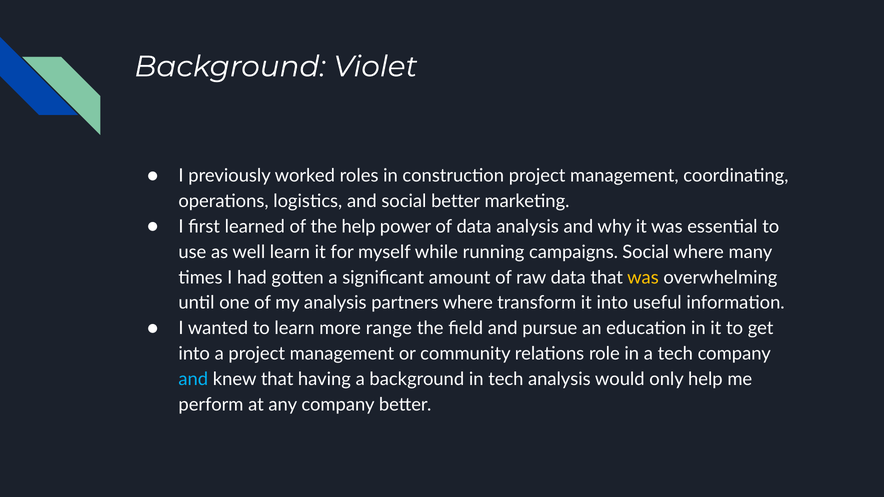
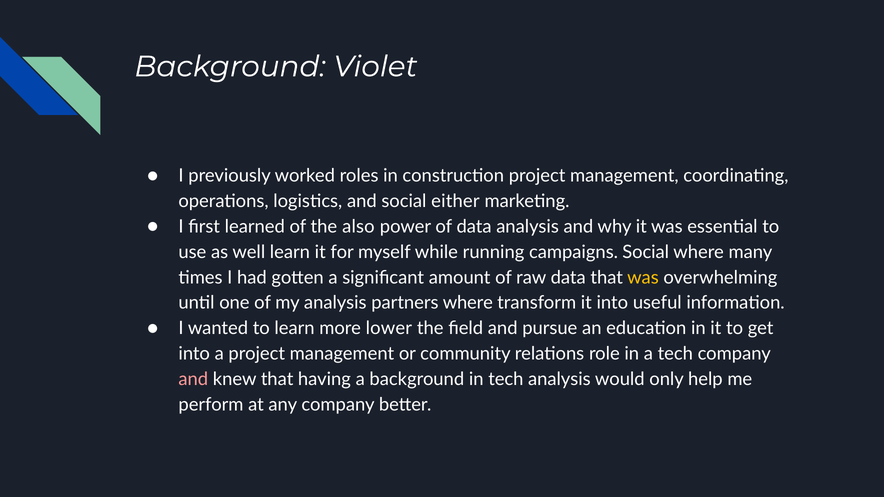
social better: better -> either (455, 201)
the help: help -> also (358, 227)
range: range -> lower (389, 328)
and colour: light blue -> pink (193, 379)
